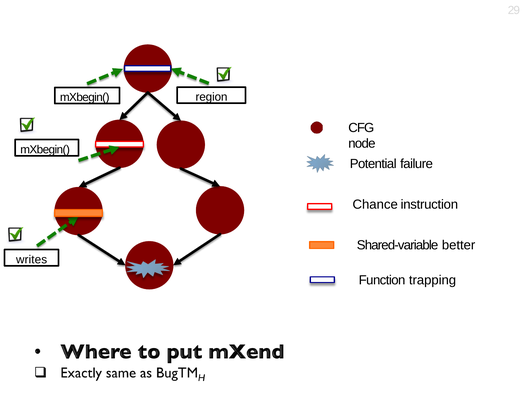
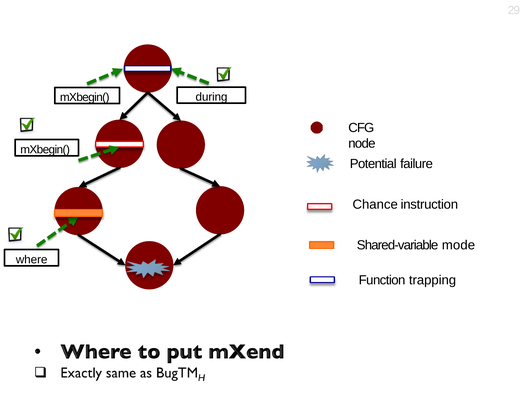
region: region -> during (212, 97)
better: better -> mode (459, 245)
writes: writes -> where (32, 259)
